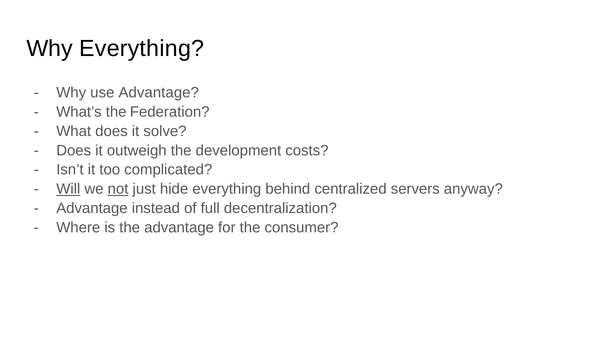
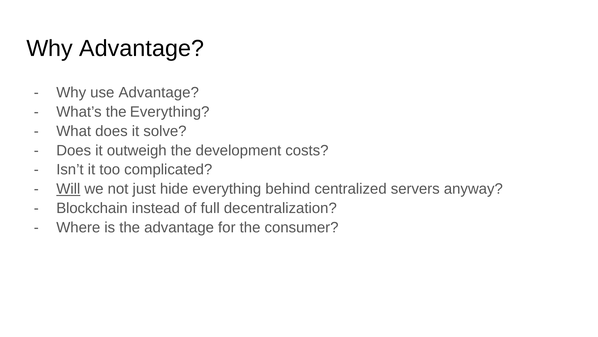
Why Everything: Everything -> Advantage (142, 48)
the Federation: Federation -> Everything (170, 112)
not underline: present -> none (118, 189)
Advantage: Advantage -> Blockchain (92, 208)
